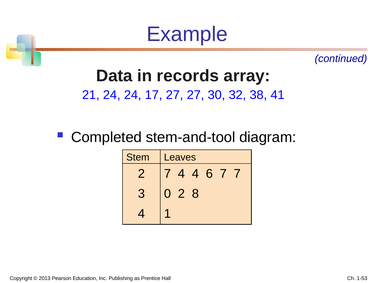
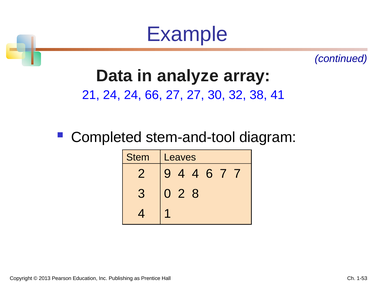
records: records -> analyze (188, 76)
17: 17 -> 66 (154, 95)
2 7: 7 -> 9 (167, 174)
